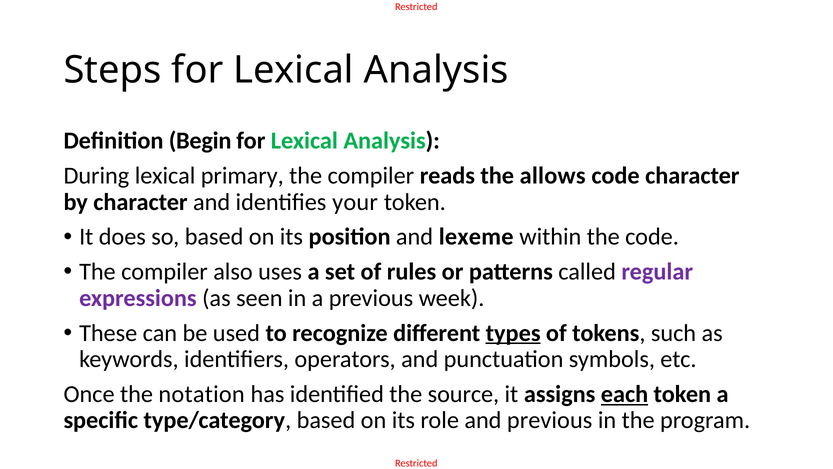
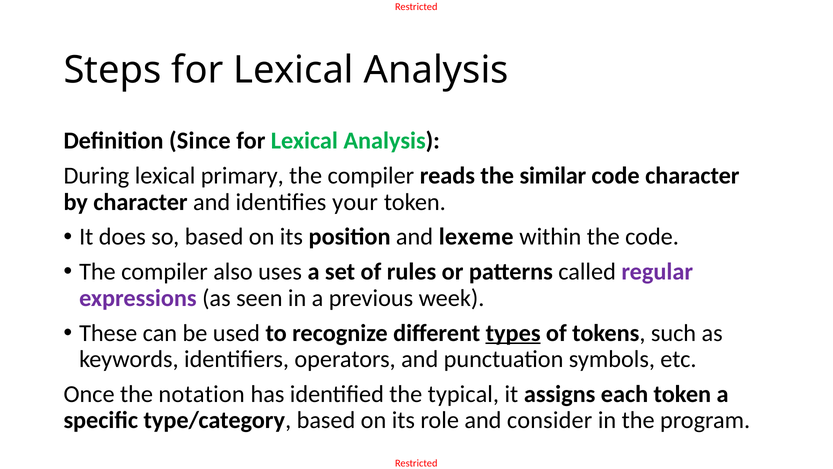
Begin: Begin -> Since (200, 141)
allows: allows -> similar (553, 176)
source: source -> typical (463, 394)
each underline: present -> none (625, 394)
and previous: previous -> consider (550, 420)
